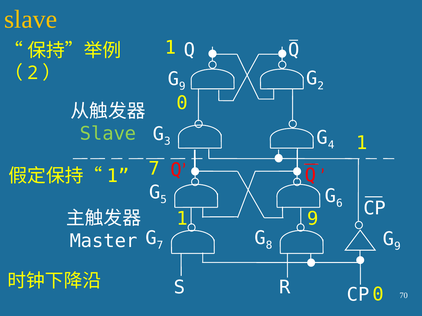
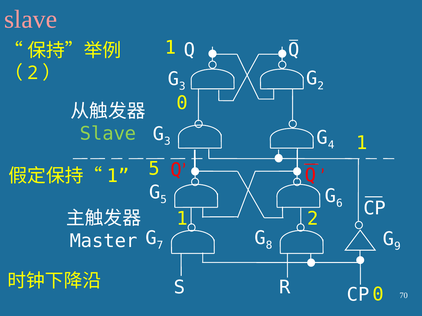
slave colour: yellow -> pink (31, 19)
9: 9 -> 3 (182, 86)
7: 7 -> 5 (154, 169)
1 9: 9 -> 2 (313, 219)
